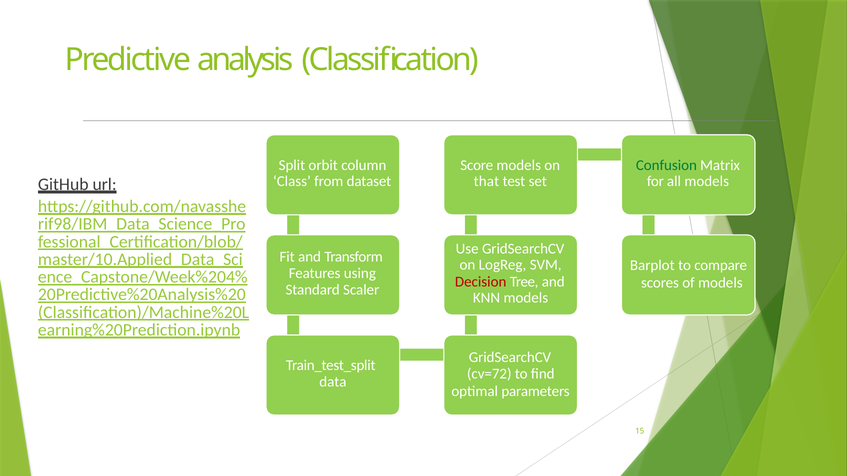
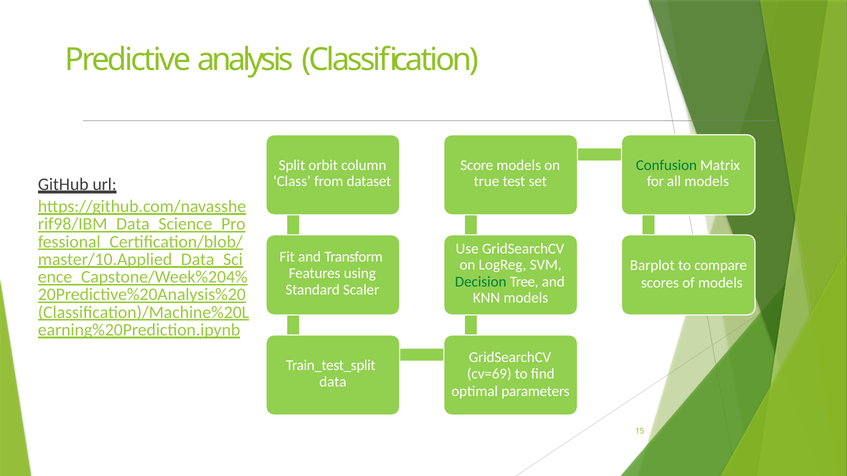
that: that -> true (487, 182)
Decision colour: red -> green (481, 282)
cv=72: cv=72 -> cv=69 (489, 374)
